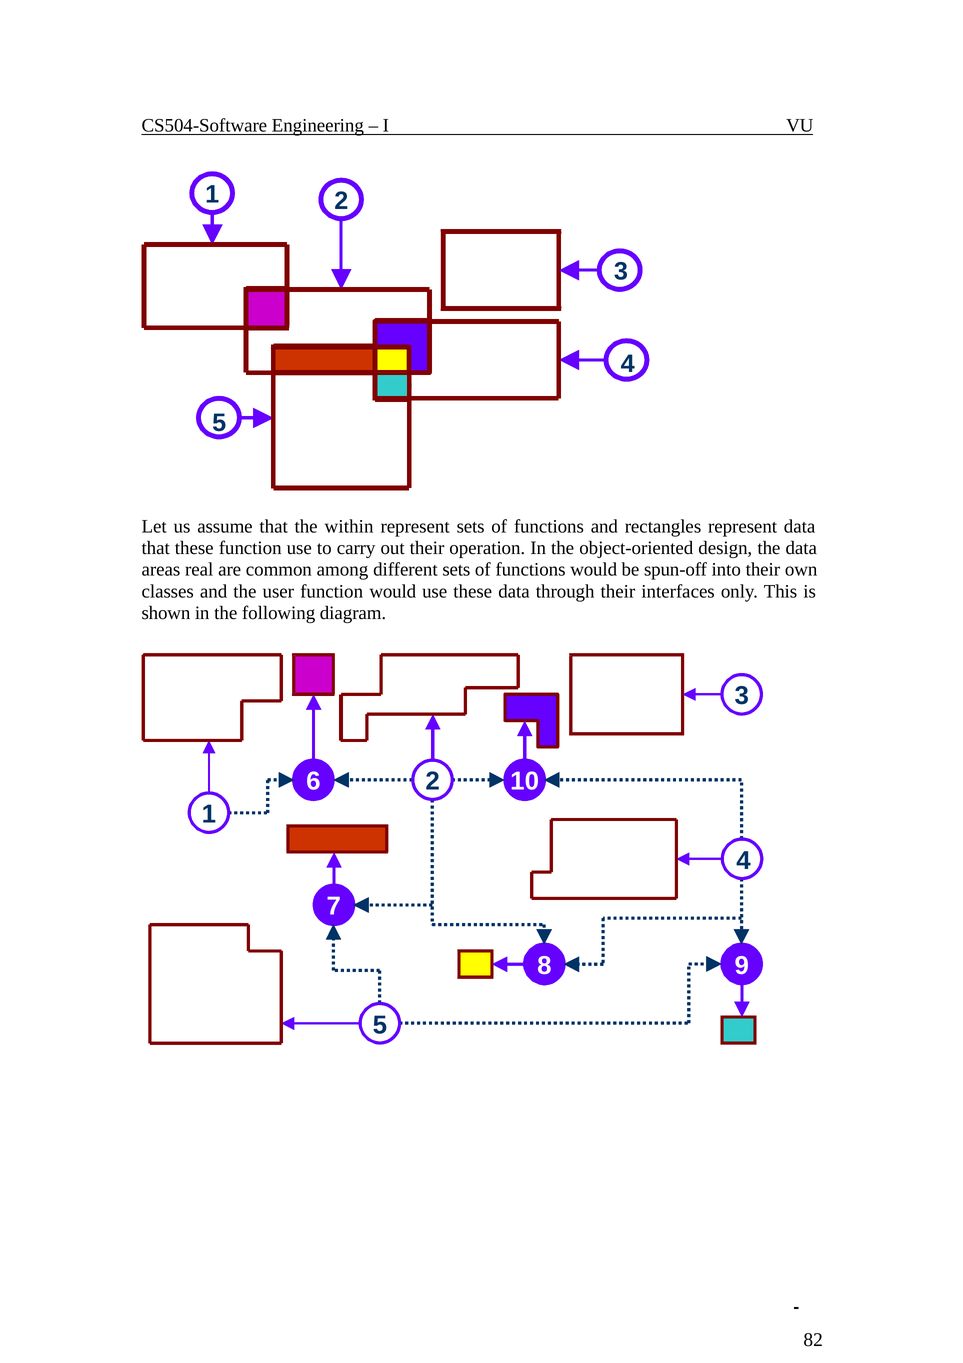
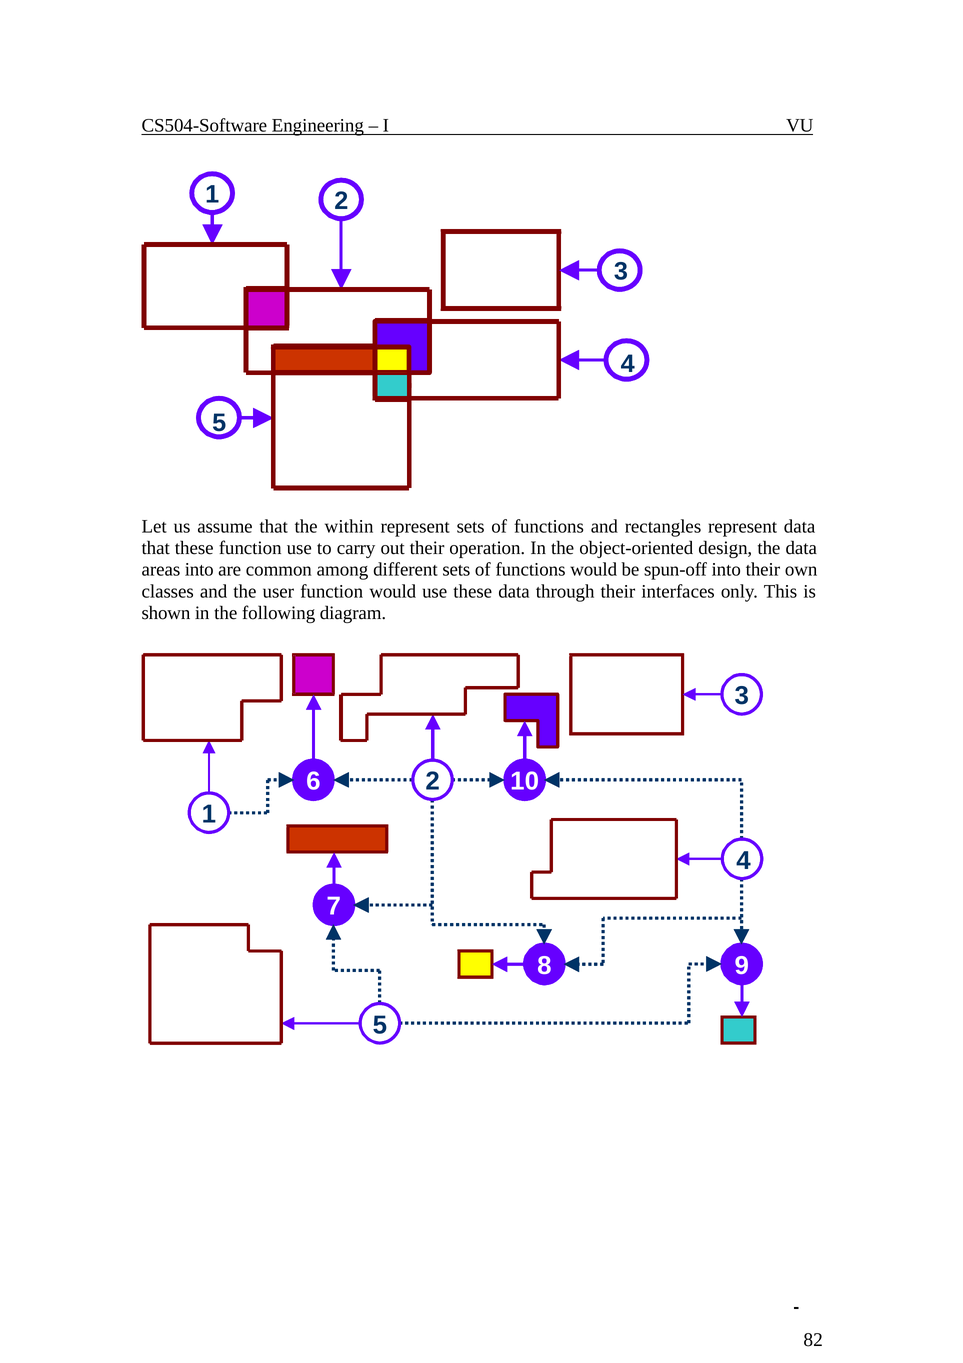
areas real: real -> into (199, 570)
